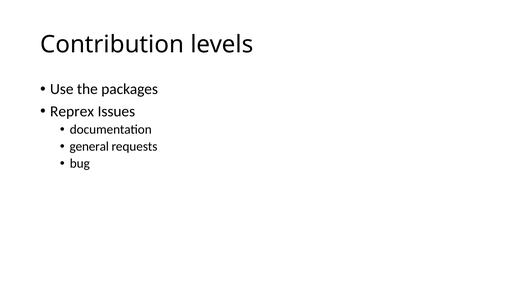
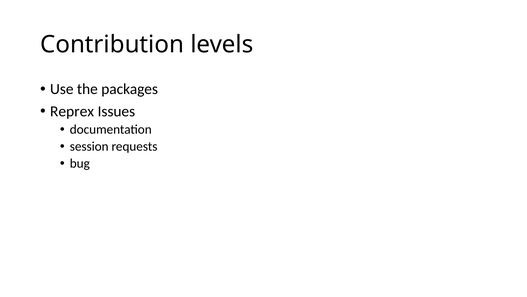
general: general -> session (89, 146)
